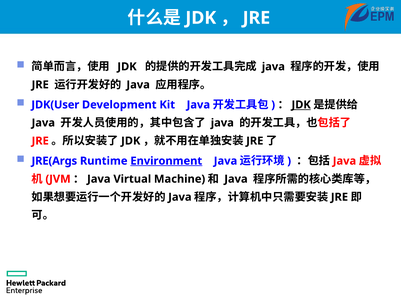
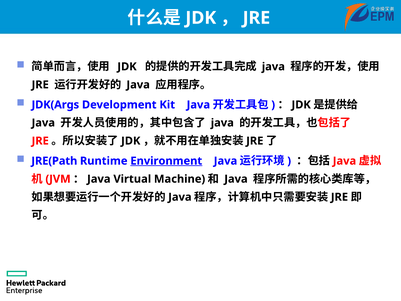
JDK(User: JDK(User -> JDK(Args (55, 105)
JDK underline: present -> none (301, 105)
JRE(Args: JRE(Args -> JRE(Path (54, 161)
